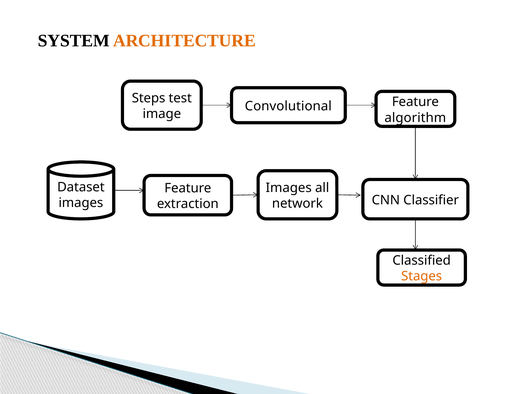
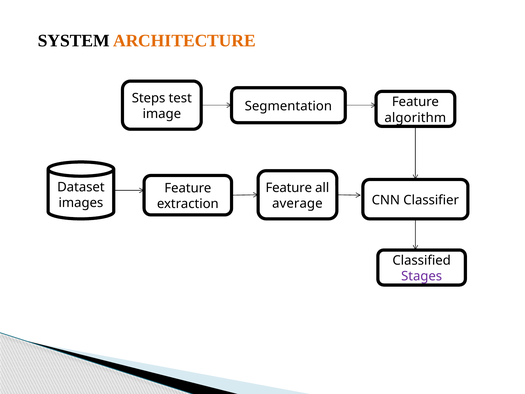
Convolutional: Convolutional -> Segmentation (288, 106)
Images: Images -> Feature (289, 188)
network: network -> average (297, 203)
Stages colour: orange -> purple (422, 276)
